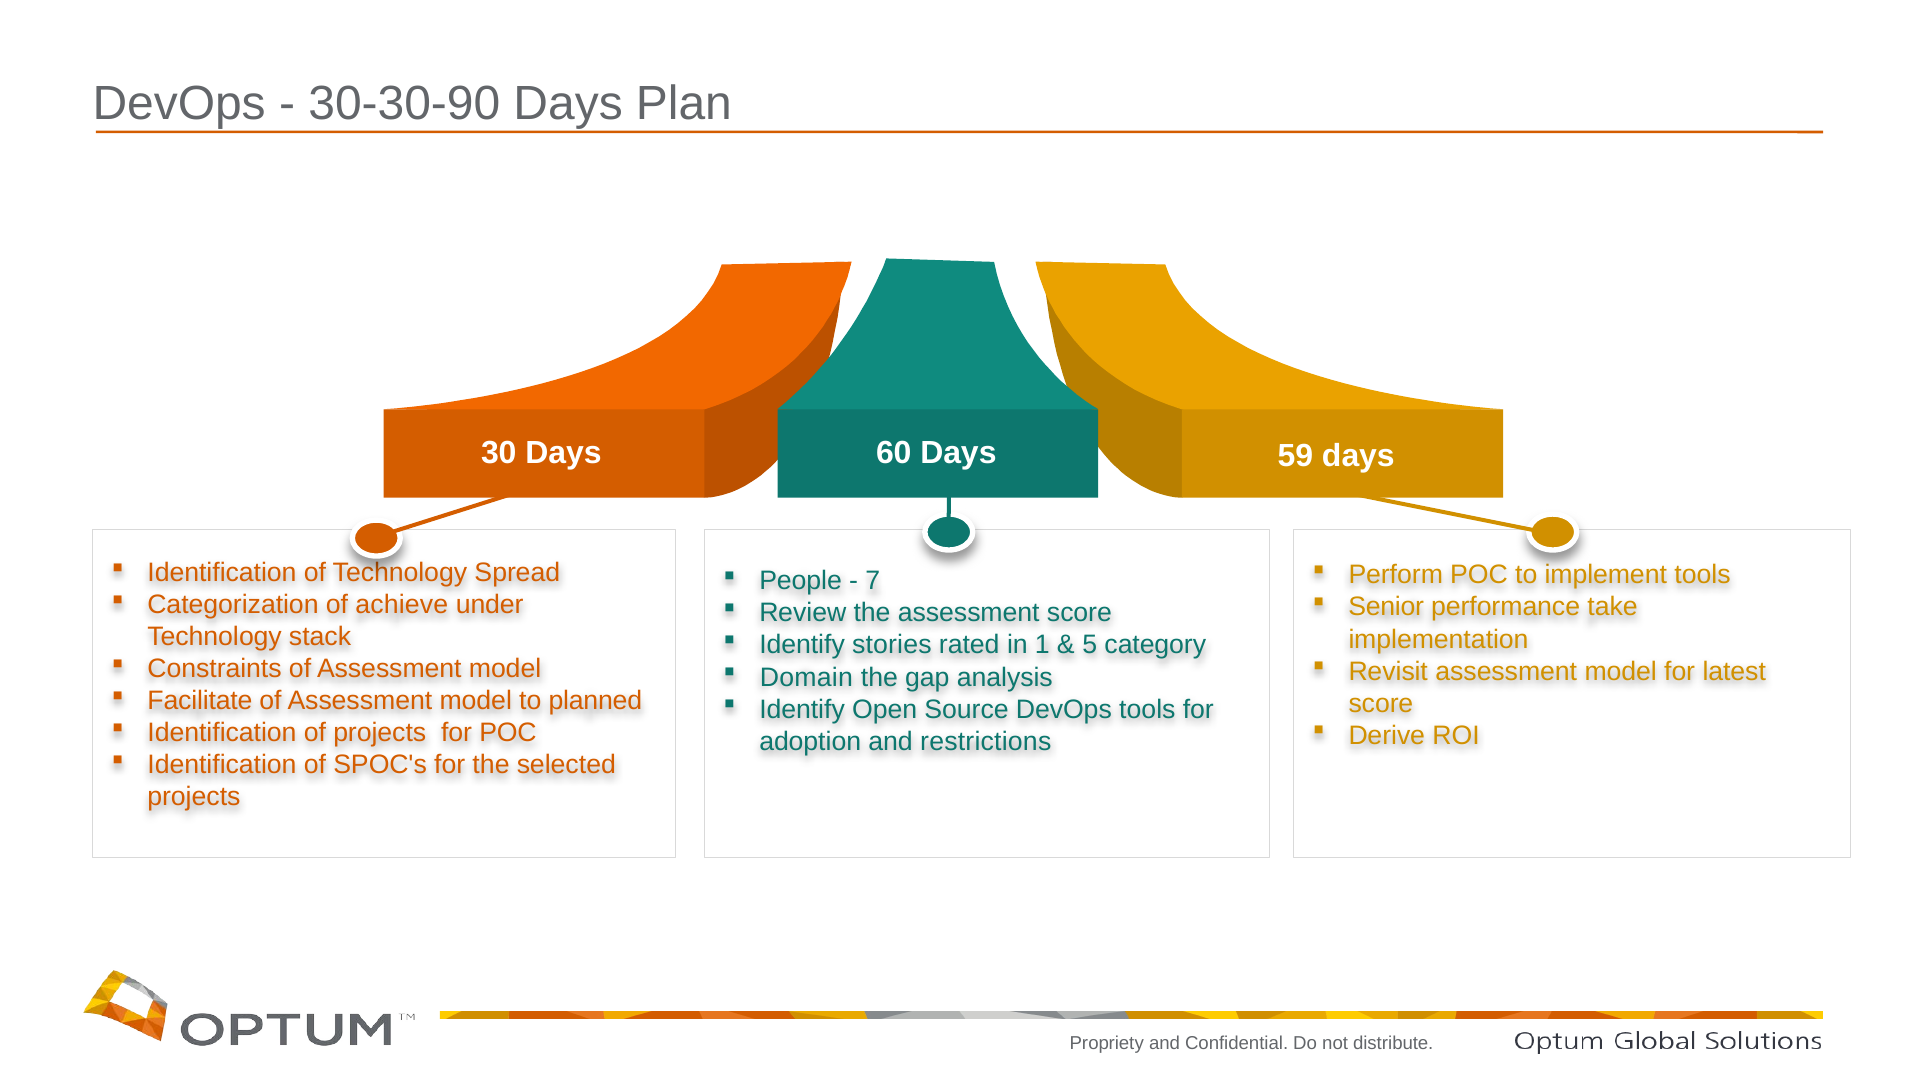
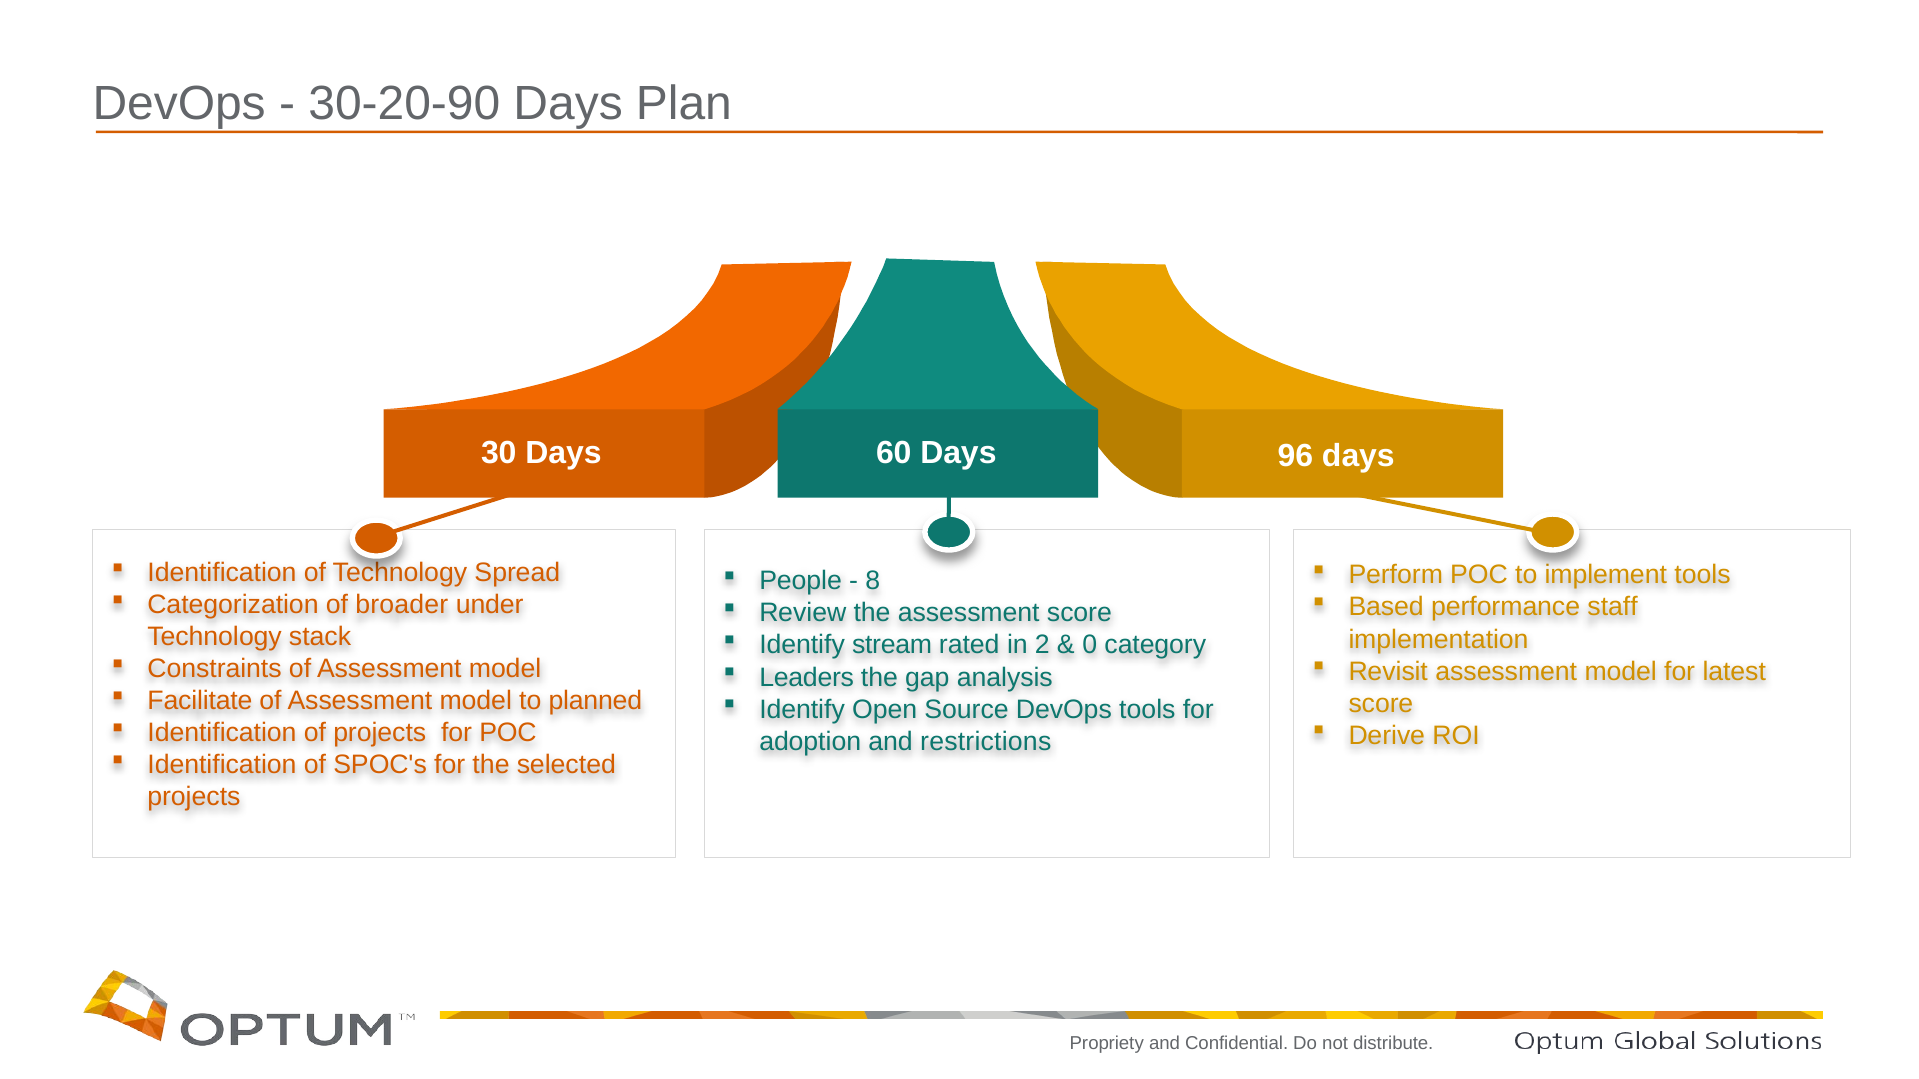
30-30-90: 30-30-90 -> 30-20-90 (404, 104)
59: 59 -> 96 (1295, 456)
7: 7 -> 8 (873, 581)
achieve: achieve -> broader (402, 605)
Senior: Senior -> Based (1386, 607)
take: take -> staff (1613, 607)
stories: stories -> stream (892, 645)
1: 1 -> 2 (1042, 645)
5: 5 -> 0 (1090, 645)
Domain: Domain -> Leaders (807, 678)
